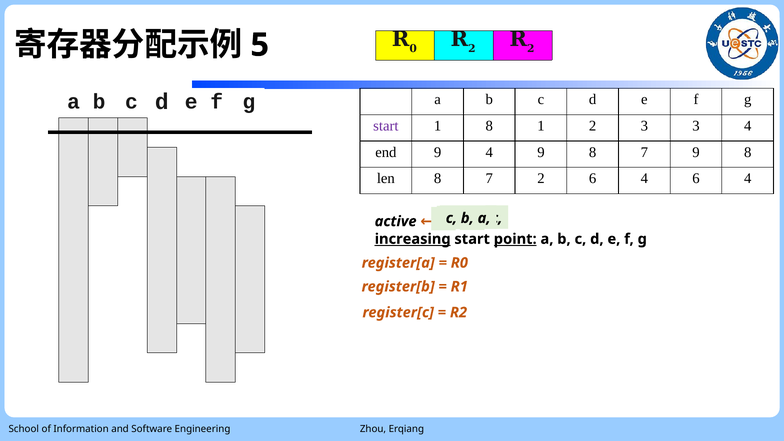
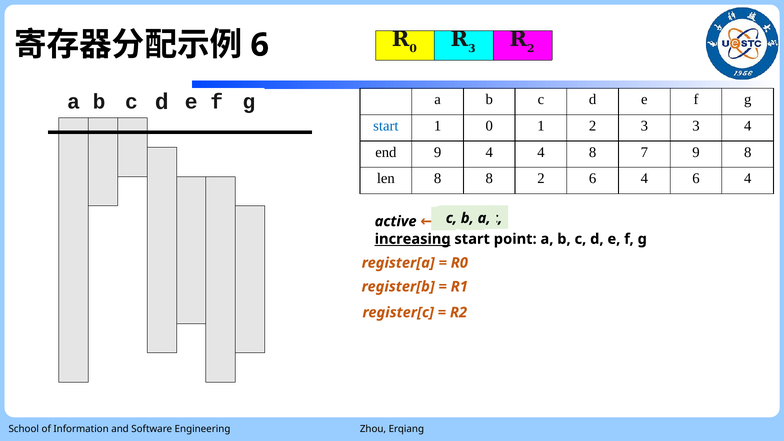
2: 2 -> 3 (472, 49)
5: 5 -> 6 (260, 45)
start colour: purple -> blue (386, 126)
1 8: 8 -> 0 (489, 126)
4 9: 9 -> 4 (541, 152)
len 8 7: 7 -> 8 (489, 179)
point underline: present -> none (515, 239)
